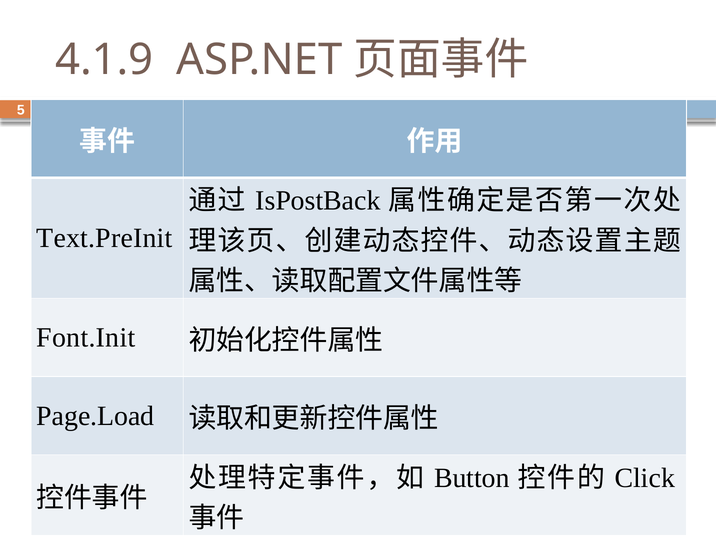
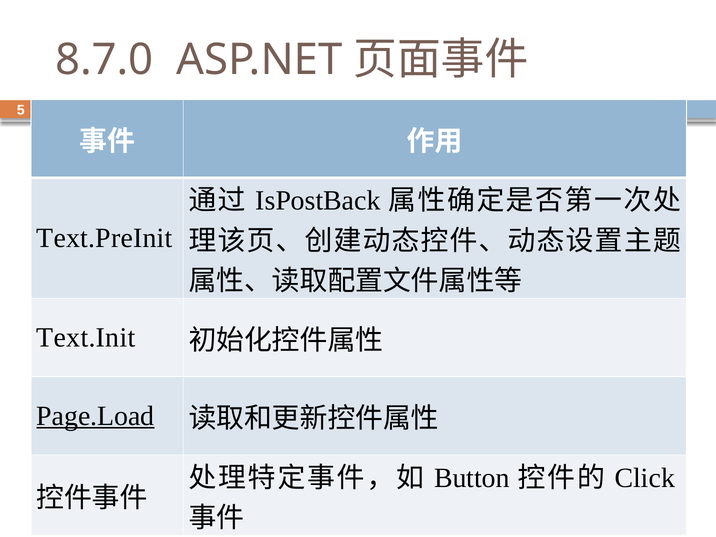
4.1.9: 4.1.9 -> 8.7.0 (104, 60)
Font.Init: Font.Init -> Text.Init (86, 338)
Page.Load underline: none -> present (95, 416)
